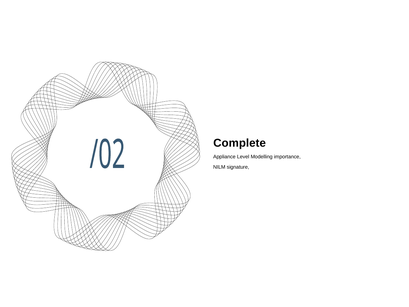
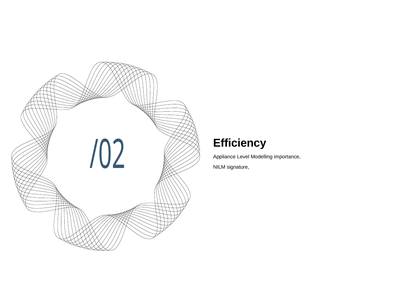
Complete: Complete -> Efficiency (240, 143)
